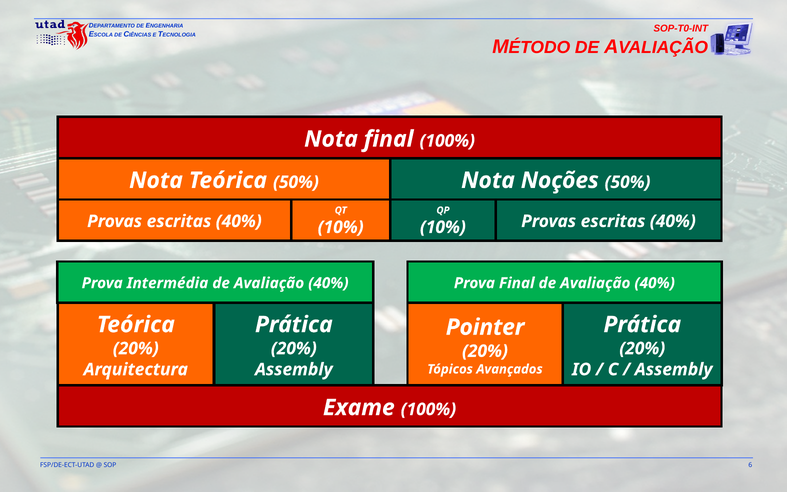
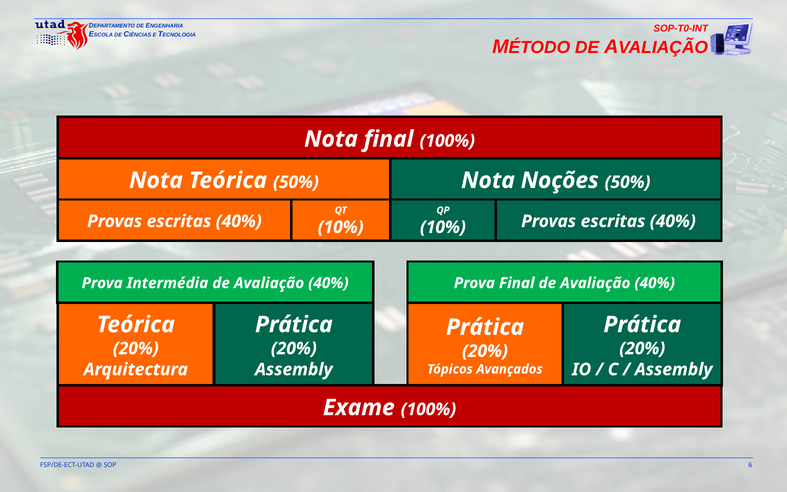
Pointer: Pointer -> Prática (485, 327)
